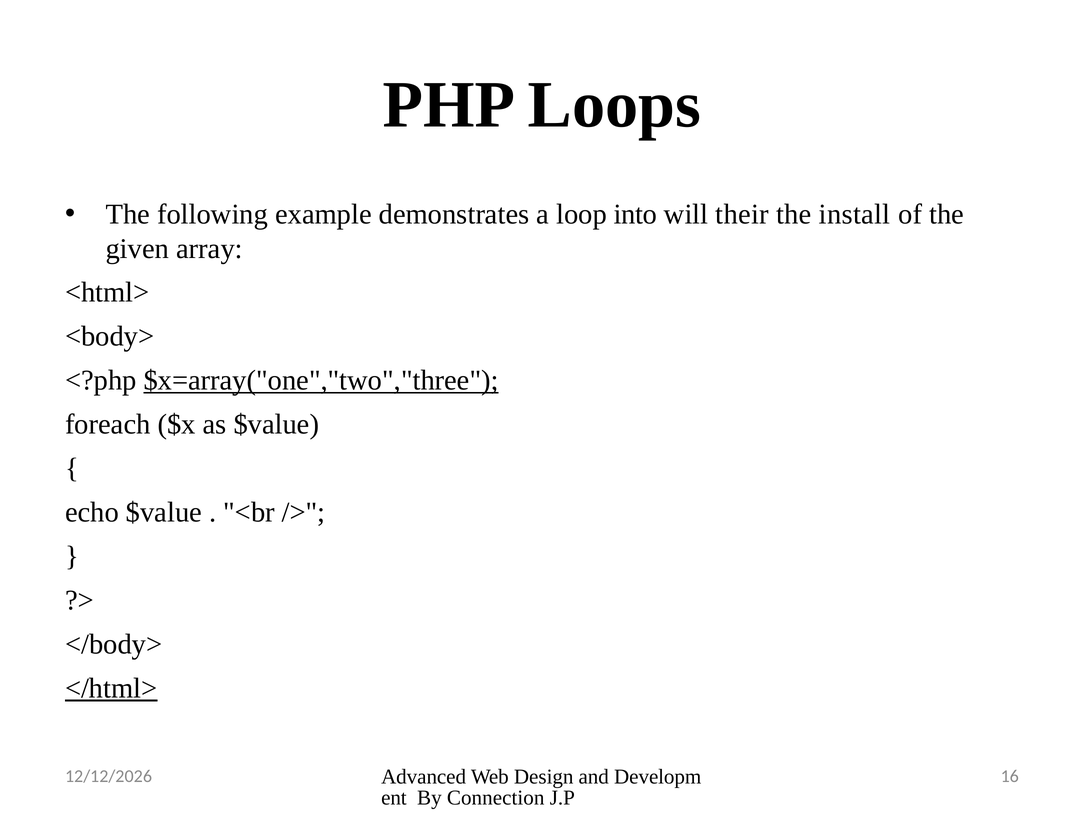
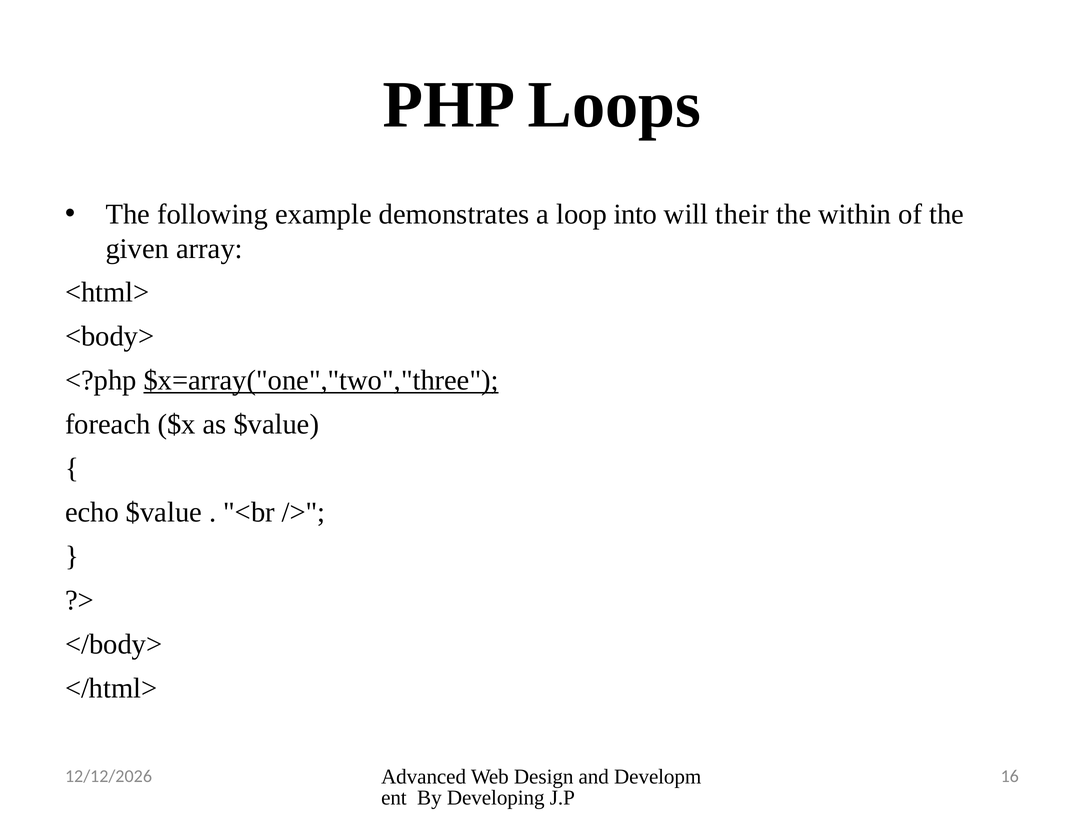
install: install -> within (855, 214)
</html> underline: present -> none (111, 688)
Connection: Connection -> Developing (496, 798)
